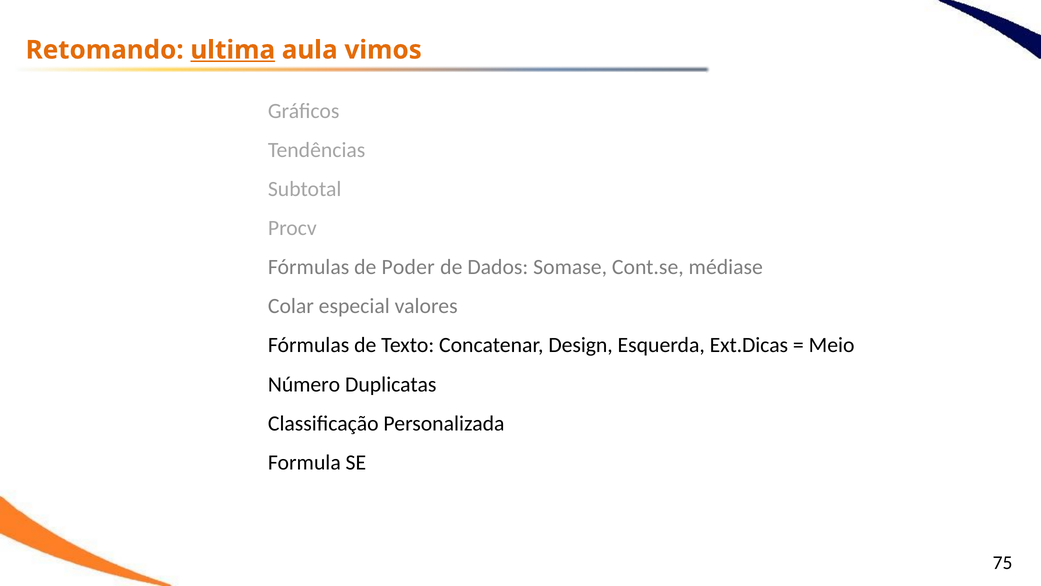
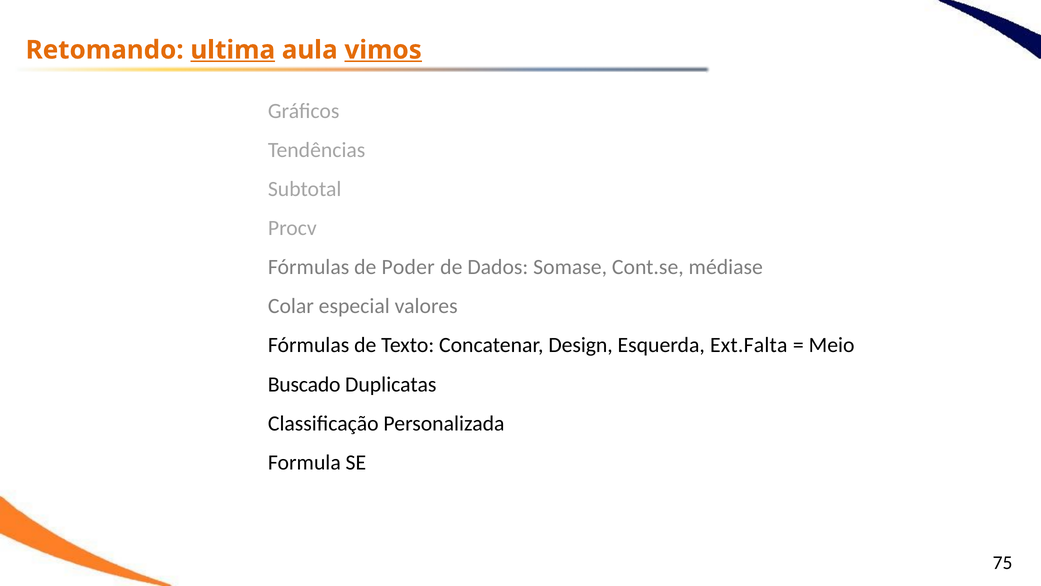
vimos underline: none -> present (383, 50)
Ext.Dicas: Ext.Dicas -> Ext.Falta (749, 345)
Número: Número -> Buscado (304, 384)
